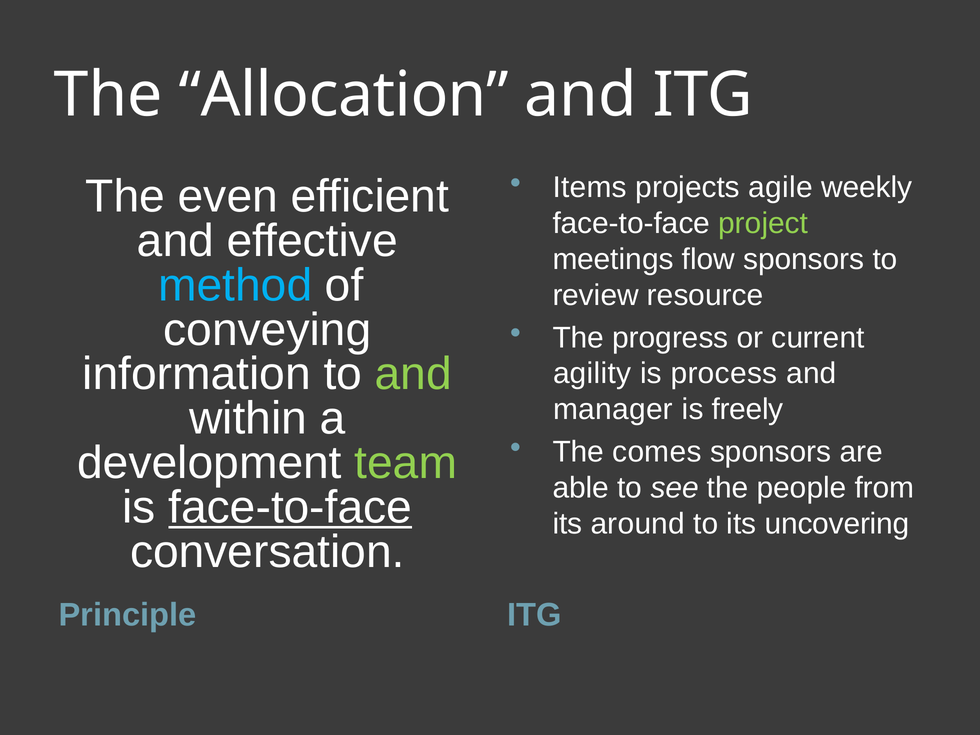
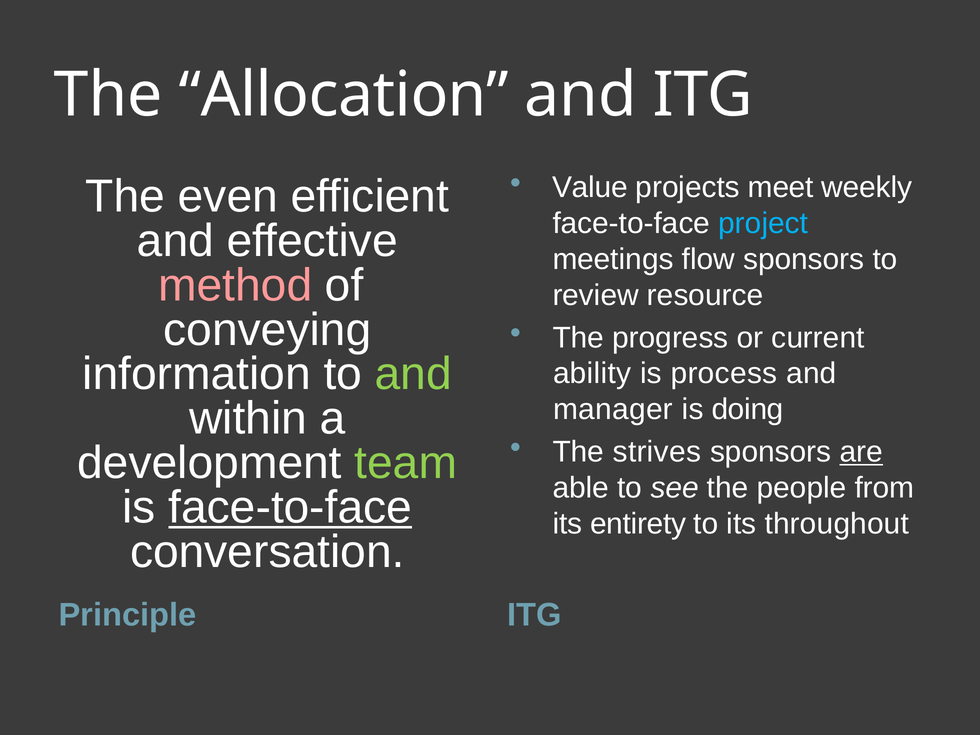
Items: Items -> Value (590, 187)
agile: agile -> meet (781, 187)
project colour: light green -> light blue (763, 223)
method colour: light blue -> pink (235, 285)
agility: agility -> ability (592, 374)
freely: freely -> doing (748, 410)
comes: comes -> strives (657, 452)
are underline: none -> present (861, 452)
around: around -> entirety (638, 524)
uncovering: uncovering -> throughout (837, 524)
